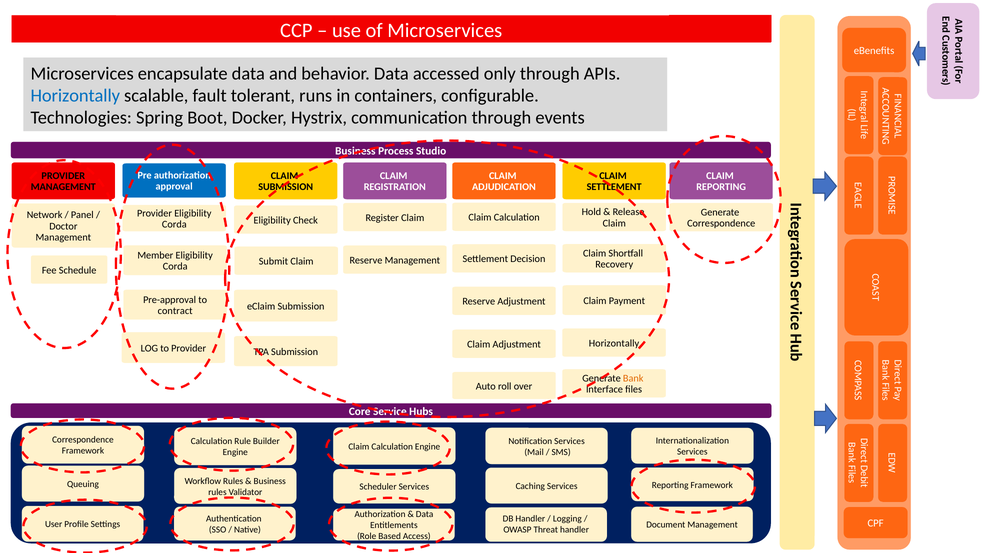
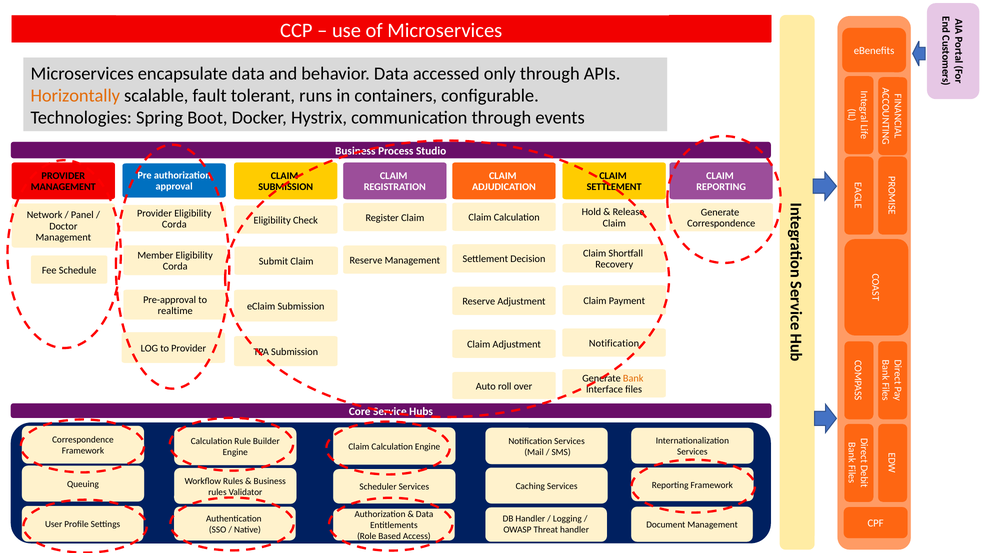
Horizontally colour: blue -> orange (75, 96)
contract: contract -> realtime (175, 311)
Horizontally: Horizontally -> Notification (614, 343)
